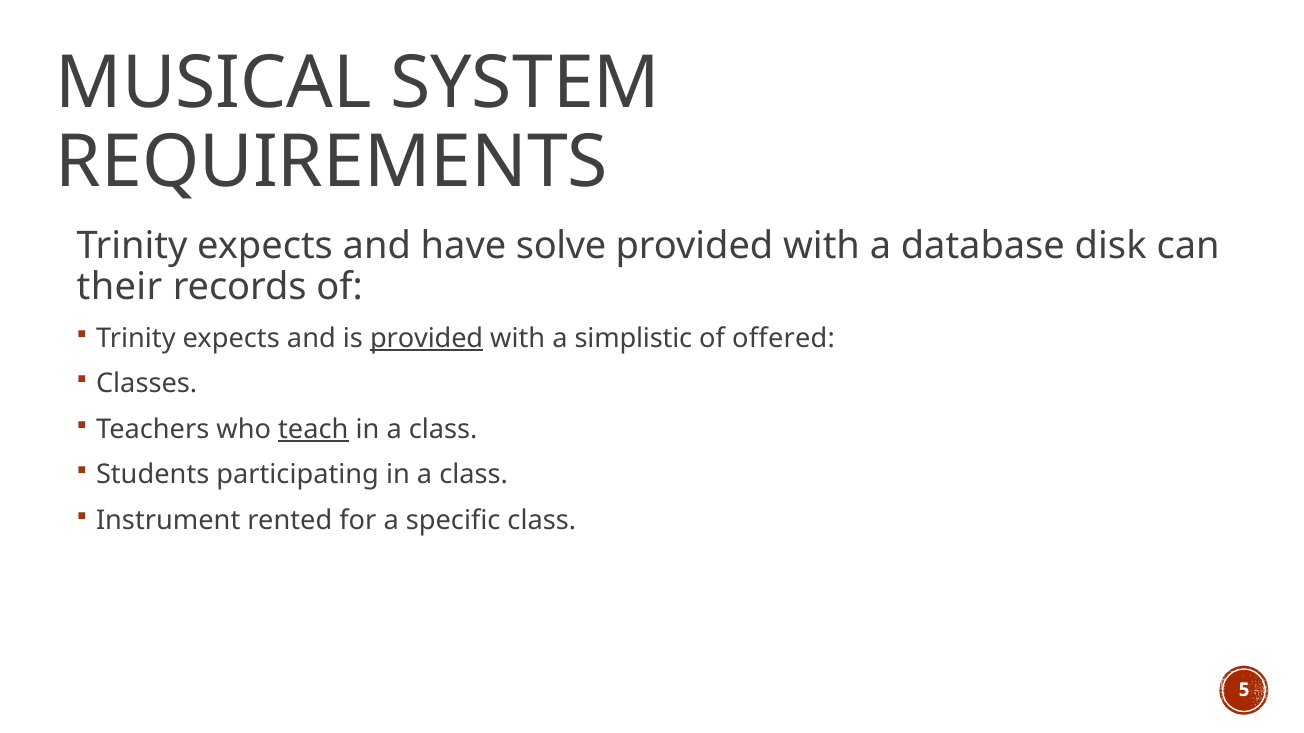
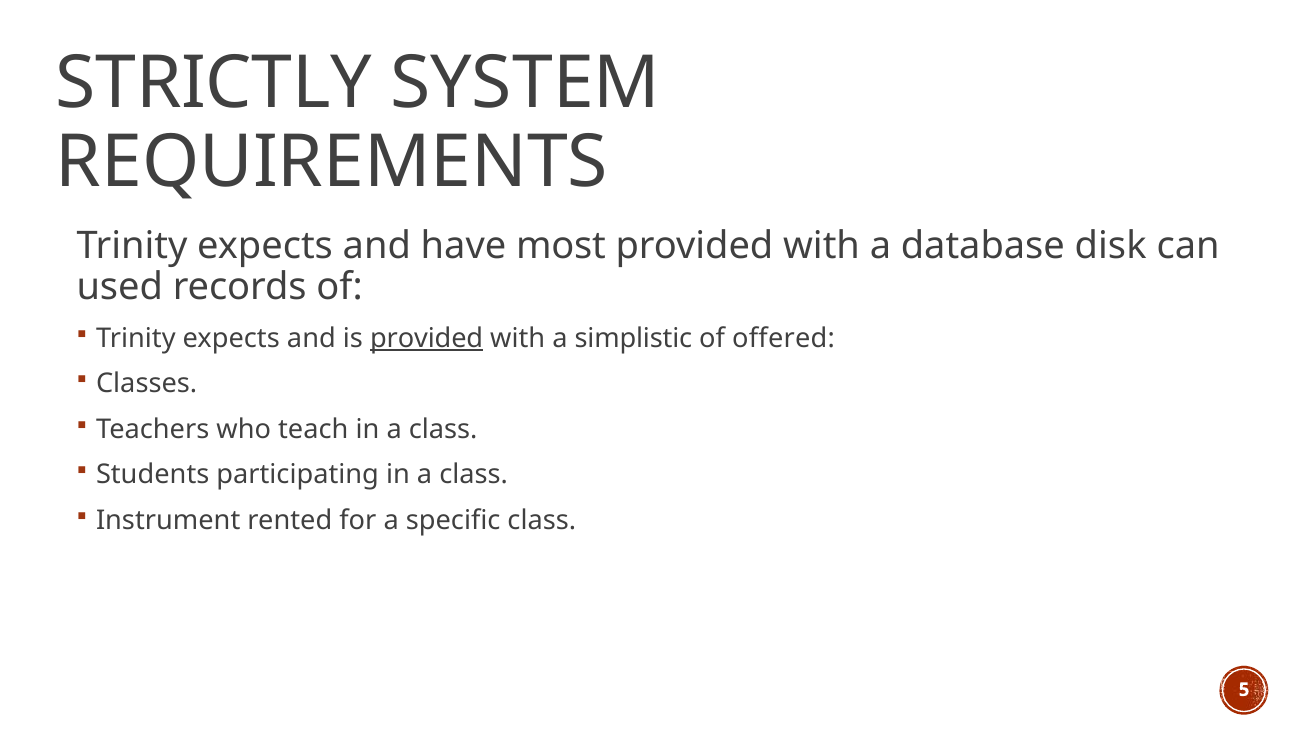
MUSICAL: MUSICAL -> STRICTLY (214, 83)
solve: solve -> most (561, 246)
their: their -> used (120, 287)
teach underline: present -> none (313, 430)
